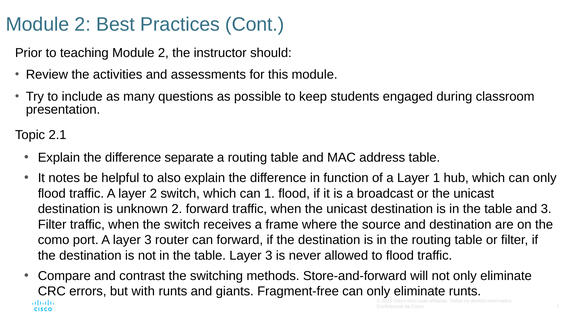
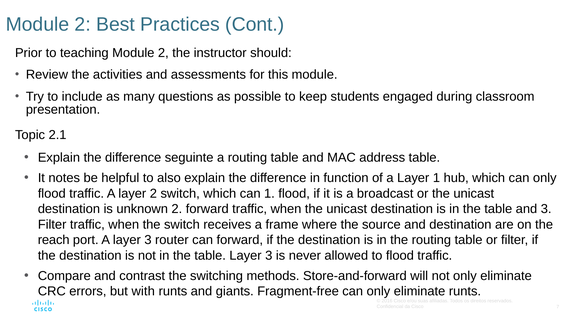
separate: separate -> seguinte (189, 158)
como: como -> reach (54, 240)
